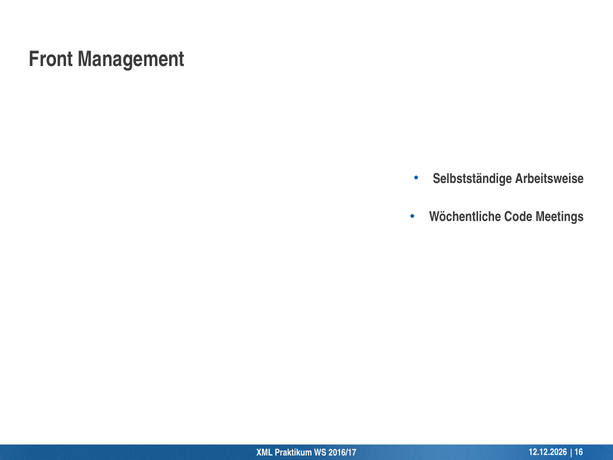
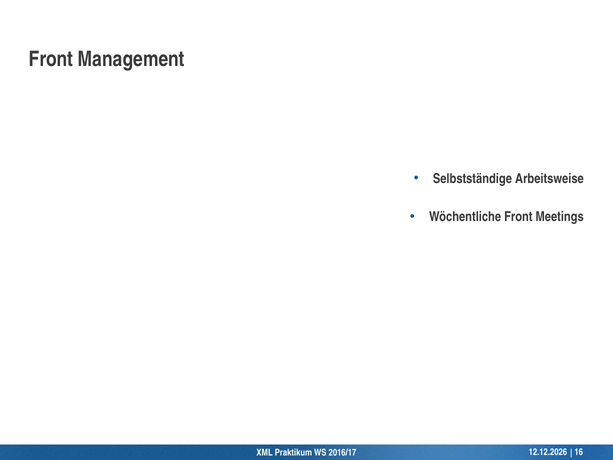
Wöchentliche Code: Code -> Front (518, 217)
